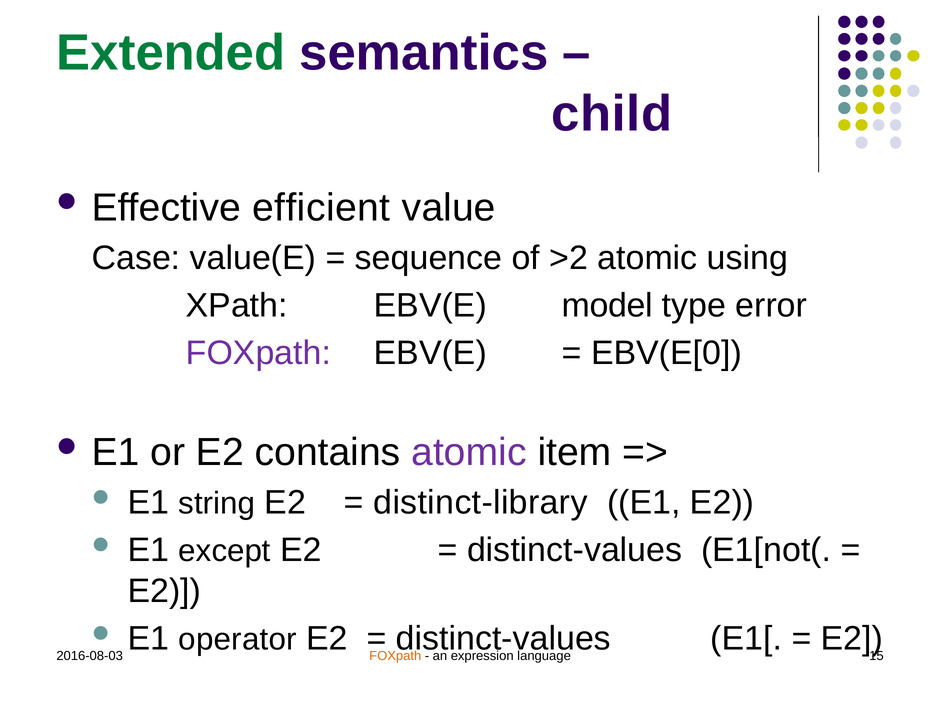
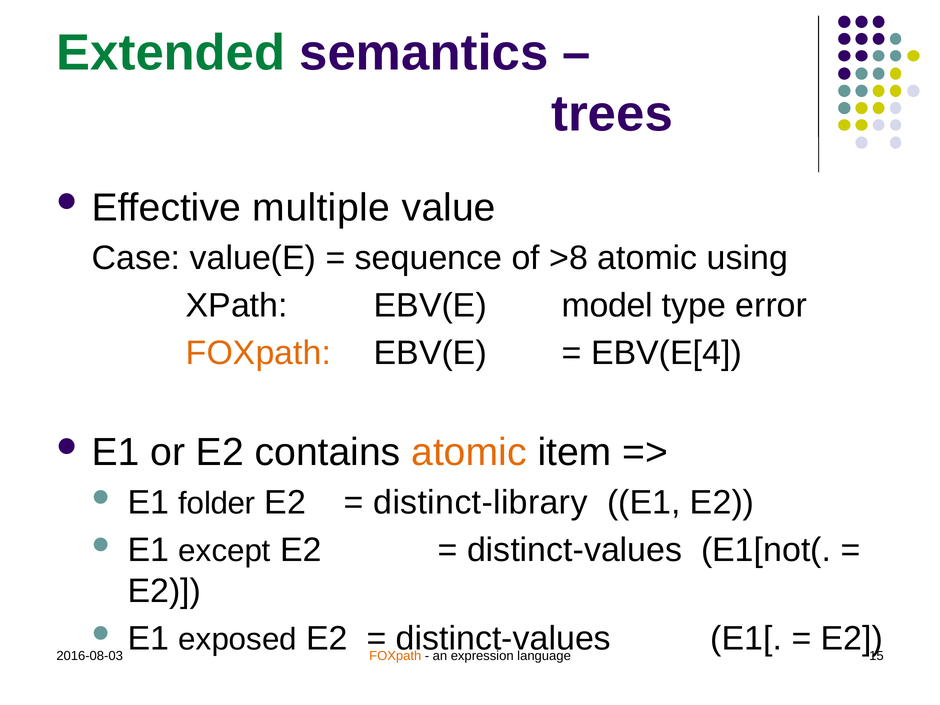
child: child -> trees (612, 114)
efficient: efficient -> multiple (321, 208)
>2: >2 -> >8 (569, 258)
FOXpath colour: purple -> orange (258, 353)
EBV(E[0: EBV(E[0 -> EBV(E[4 (666, 353)
atomic colour: purple -> orange (469, 452)
string: string -> folder (217, 504)
operator: operator -> exposed (238, 639)
